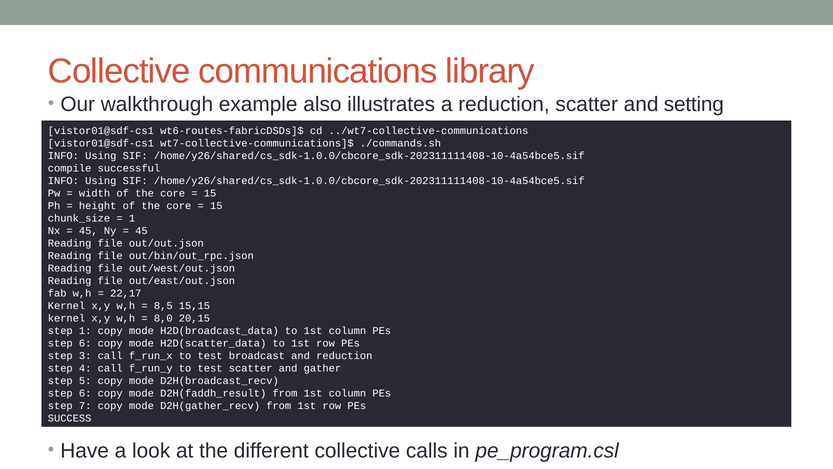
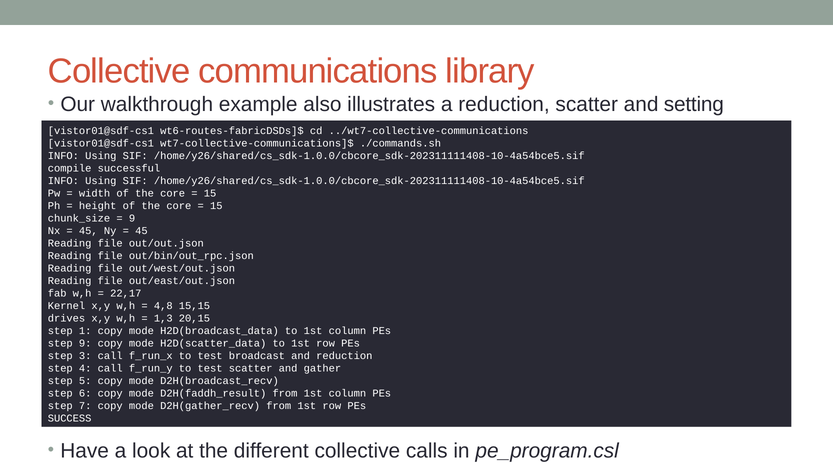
1: 1 -> 9 (132, 218)
8,5: 8,5 -> 4,8 (163, 305)
kernel: kernel -> drives (66, 318)
8,0: 8,0 -> 1,3 (163, 318)
6: 6 -> 9 (85, 343)
